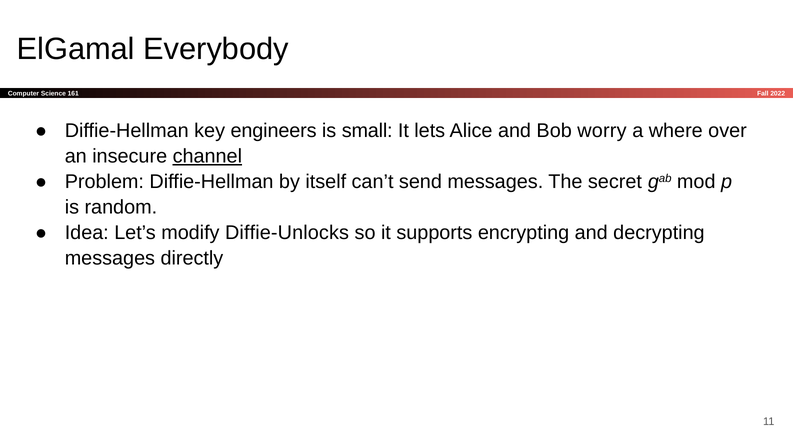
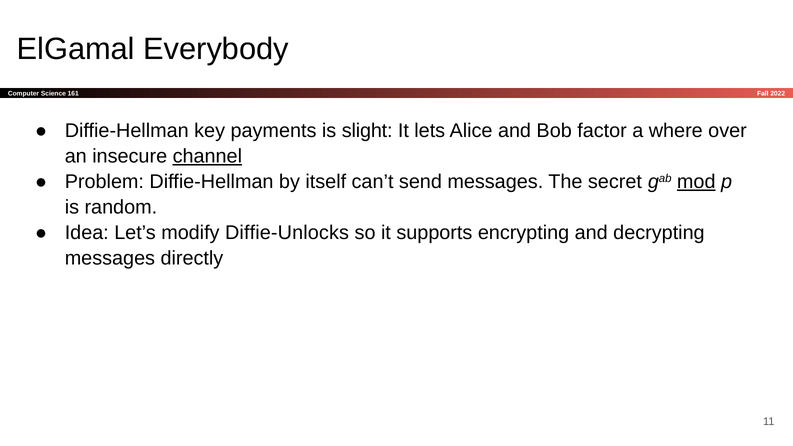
engineers: engineers -> payments (274, 131)
small: small -> slight (367, 131)
worry: worry -> factor (602, 131)
mod underline: none -> present (696, 182)
